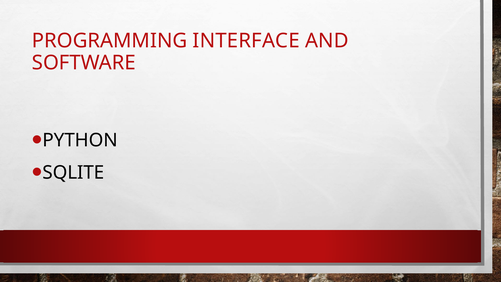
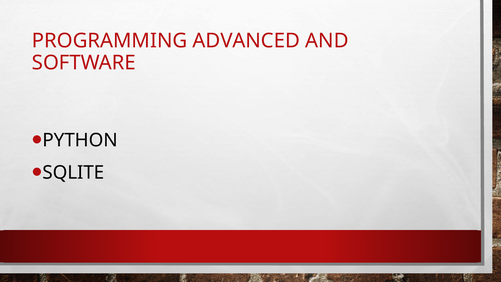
INTERFACE: INTERFACE -> ADVANCED (246, 41)
